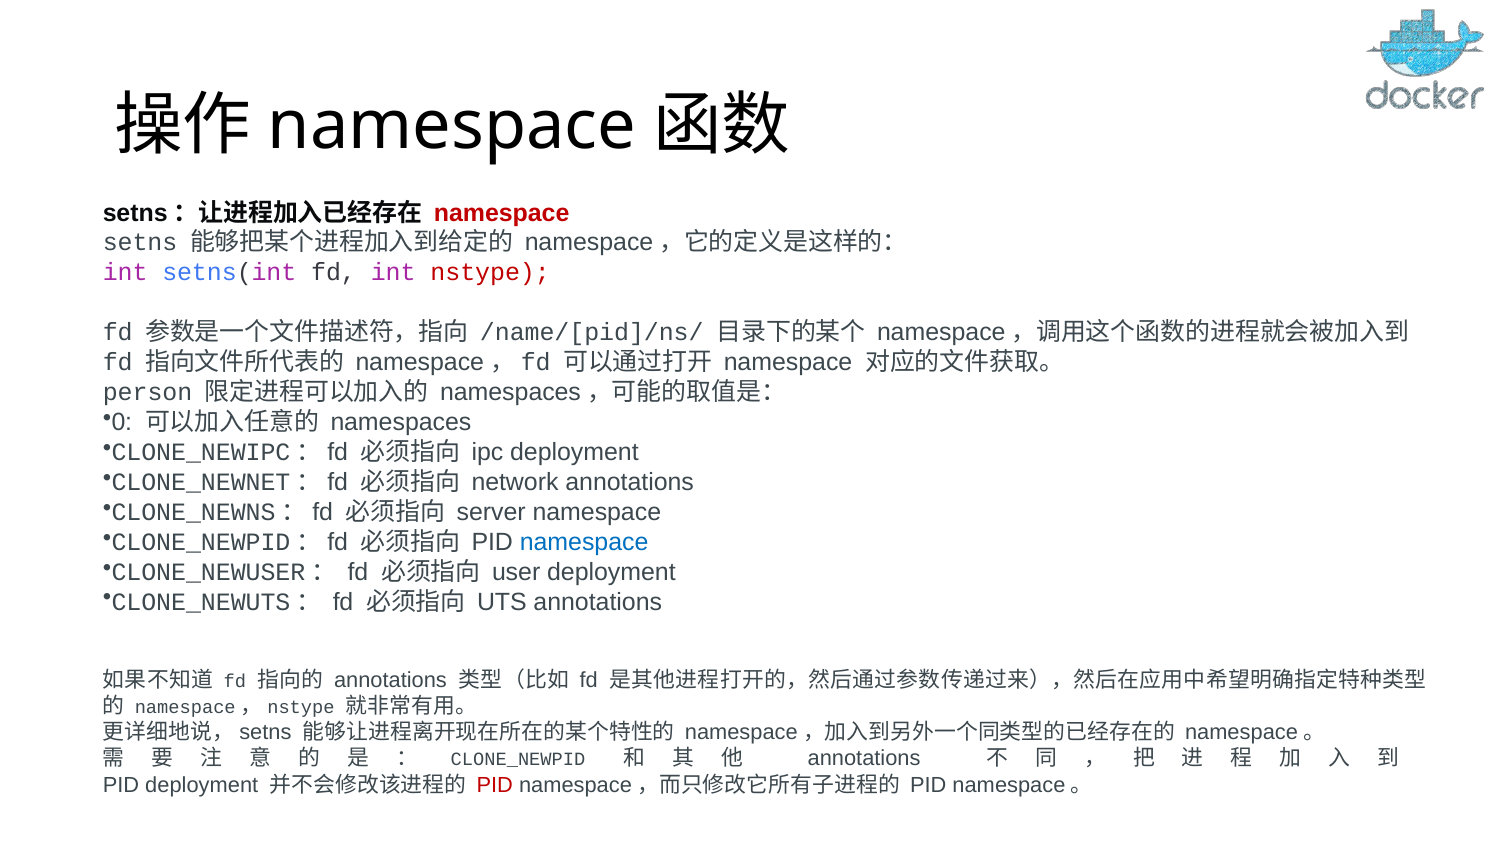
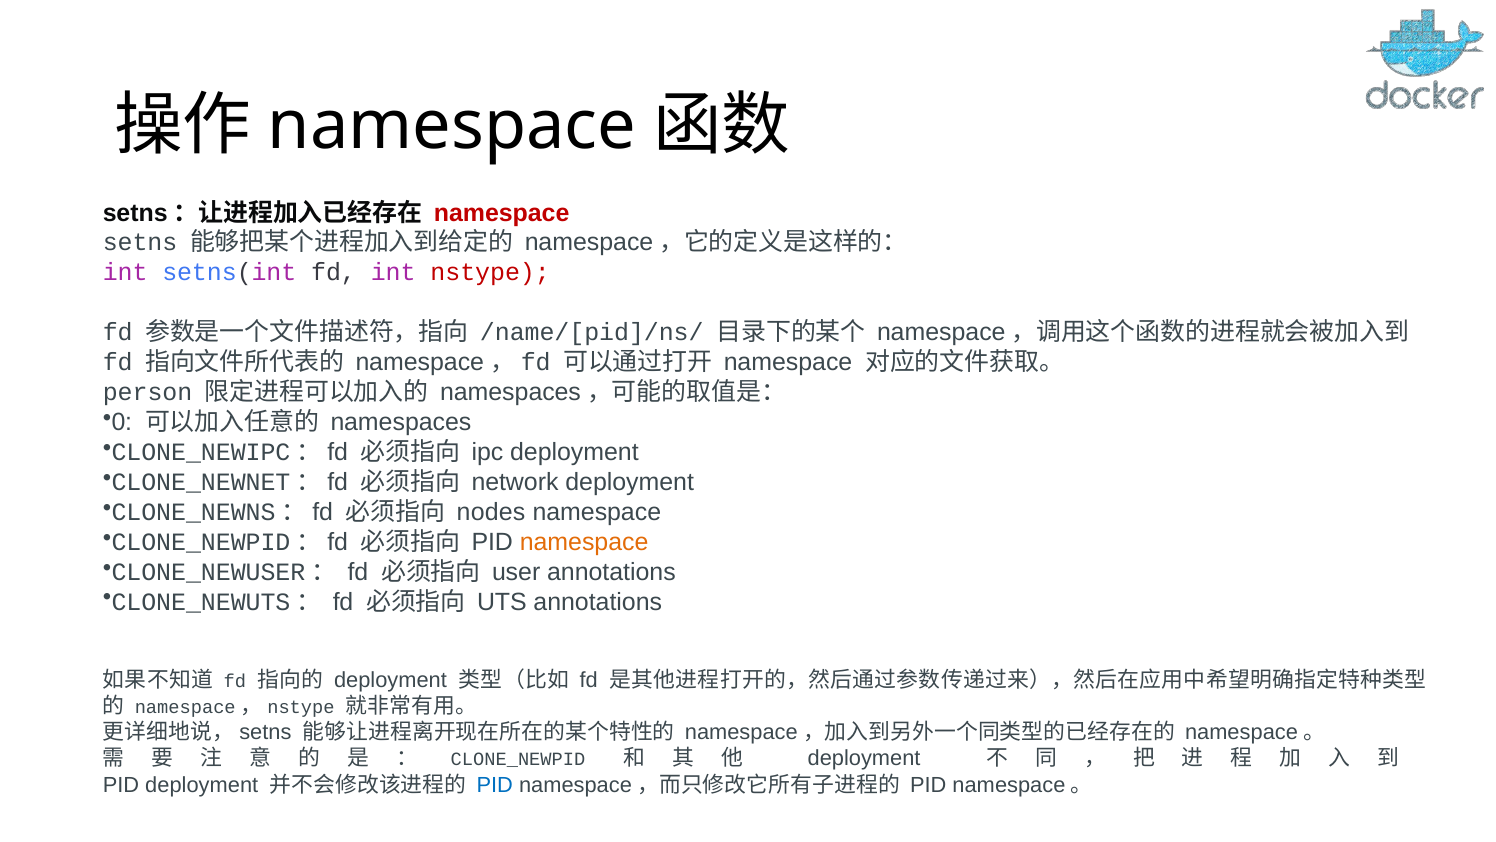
network annotations: annotations -> deployment (630, 482)
server: server -> nodes (491, 512)
namespace colour: blue -> orange (584, 542)
user deployment: deployment -> annotations (611, 572)
annotations: annotations -> deployment (390, 680)
annotations: annotations -> deployment (864, 758)
PID colour: red -> blue (495, 784)
